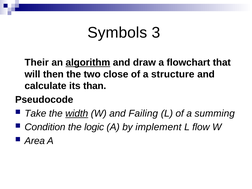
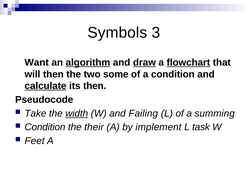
Their: Their -> Want (37, 62)
draw underline: none -> present (144, 62)
flowchart underline: none -> present (188, 62)
close: close -> some (116, 74)
a structure: structure -> condition (173, 74)
calculate underline: none -> present (45, 86)
its than: than -> then (95, 86)
logic: logic -> their (94, 127)
flow: flow -> task (201, 127)
Area: Area -> Feet (35, 141)
